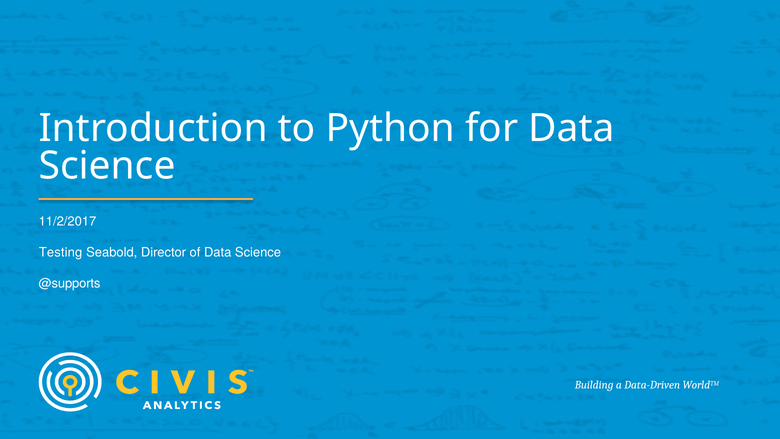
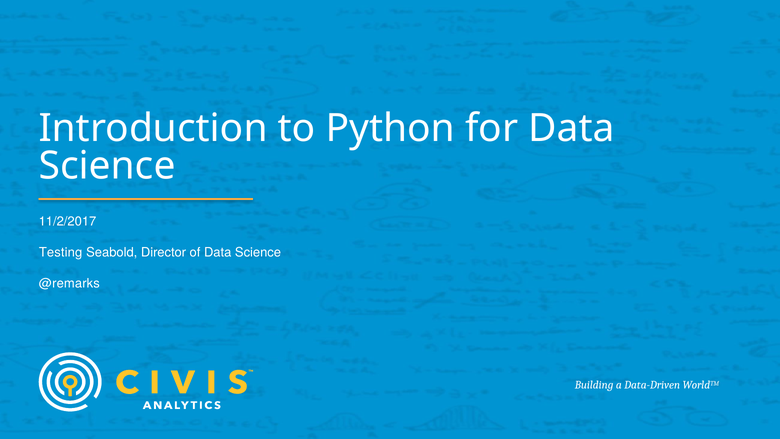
@supports: @supports -> @remarks (69, 283)
